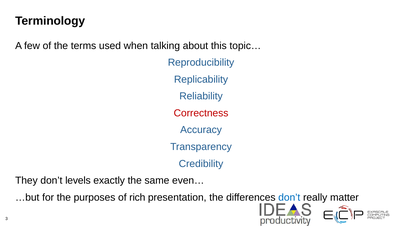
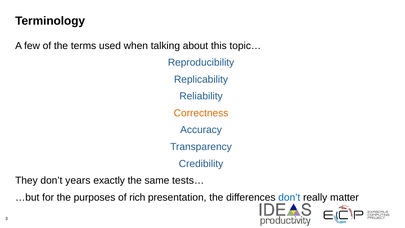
Correctness colour: red -> orange (201, 113)
levels: levels -> years (78, 180)
even…: even… -> tests… (188, 180)
